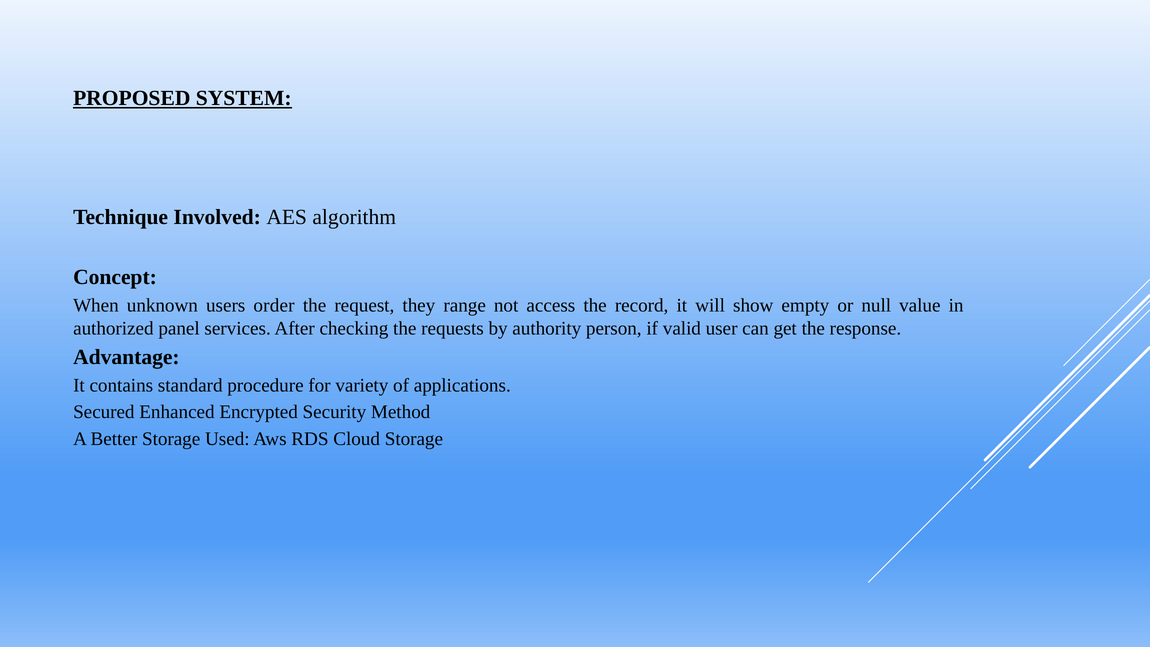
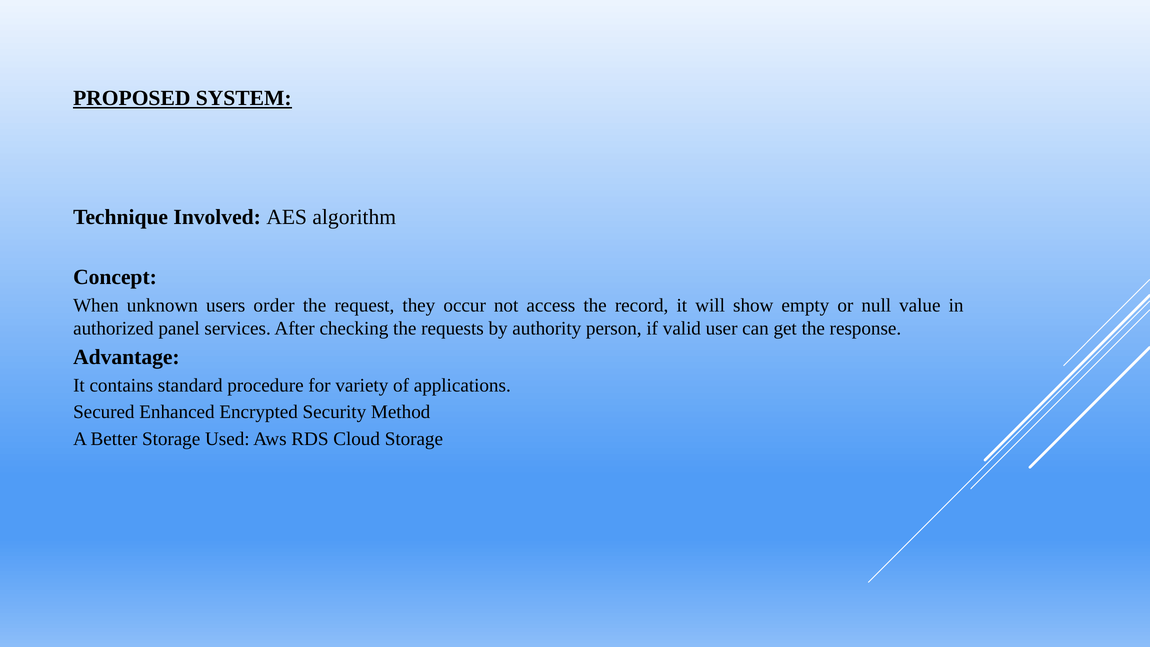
range: range -> occur (465, 305)
